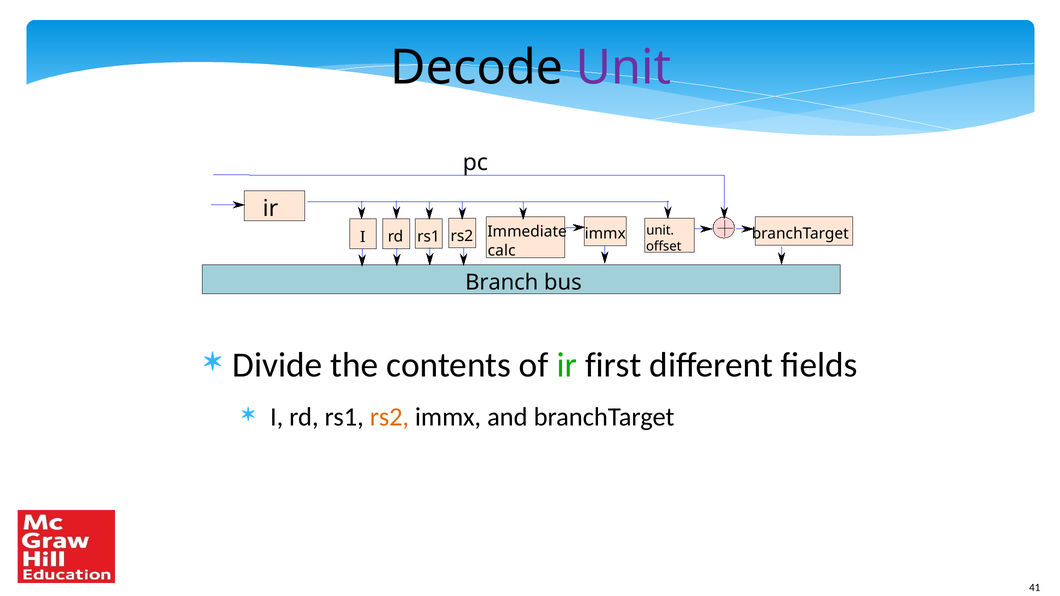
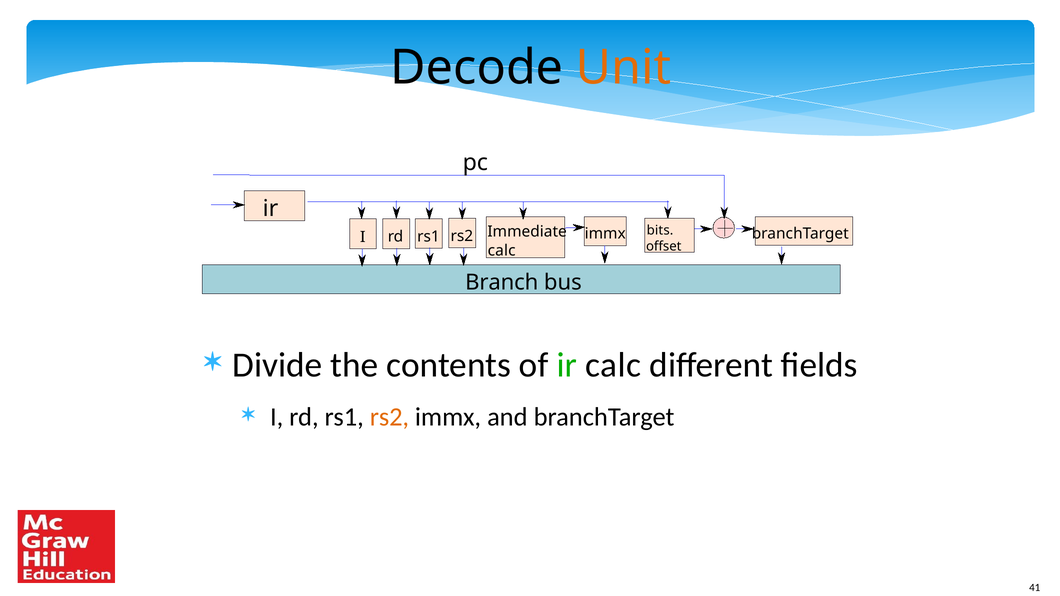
Unit colour: purple -> orange (624, 68)
immx unit: unit -> bits (660, 231)
ir first: first -> calc (613, 365)
